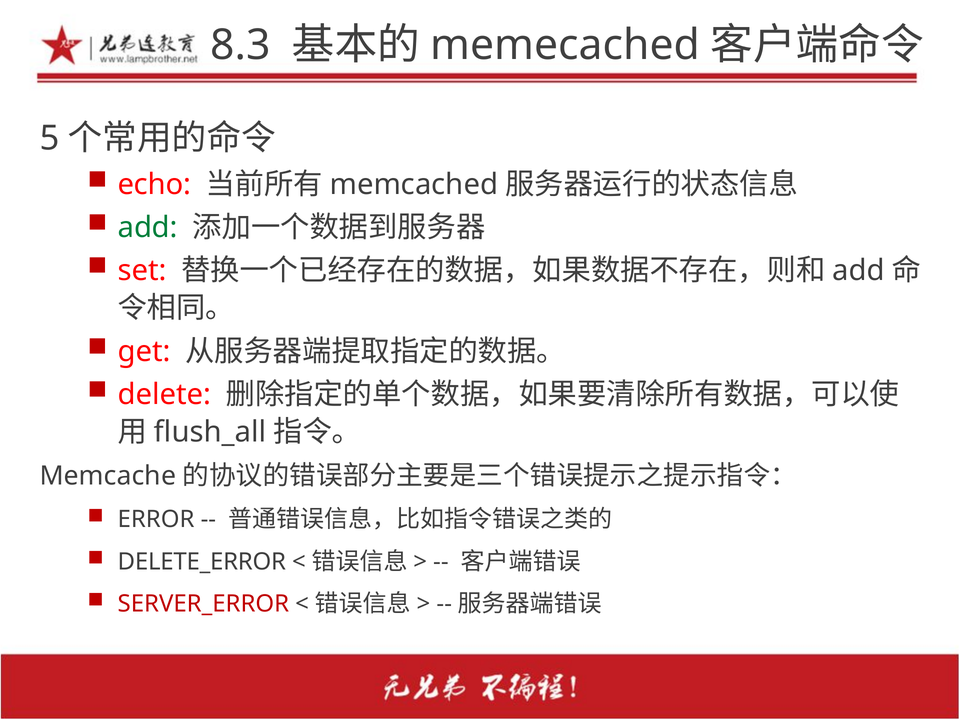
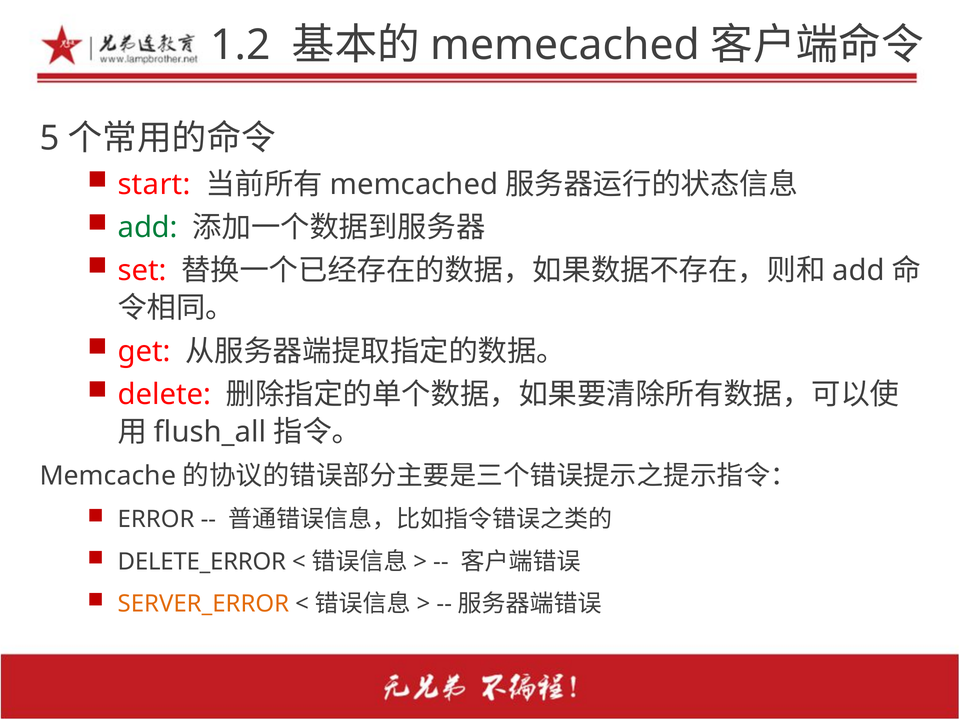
8.3: 8.3 -> 1.2 (240, 45)
echo: echo -> start (154, 184)
SERVER_ERROR colour: red -> orange (203, 604)
